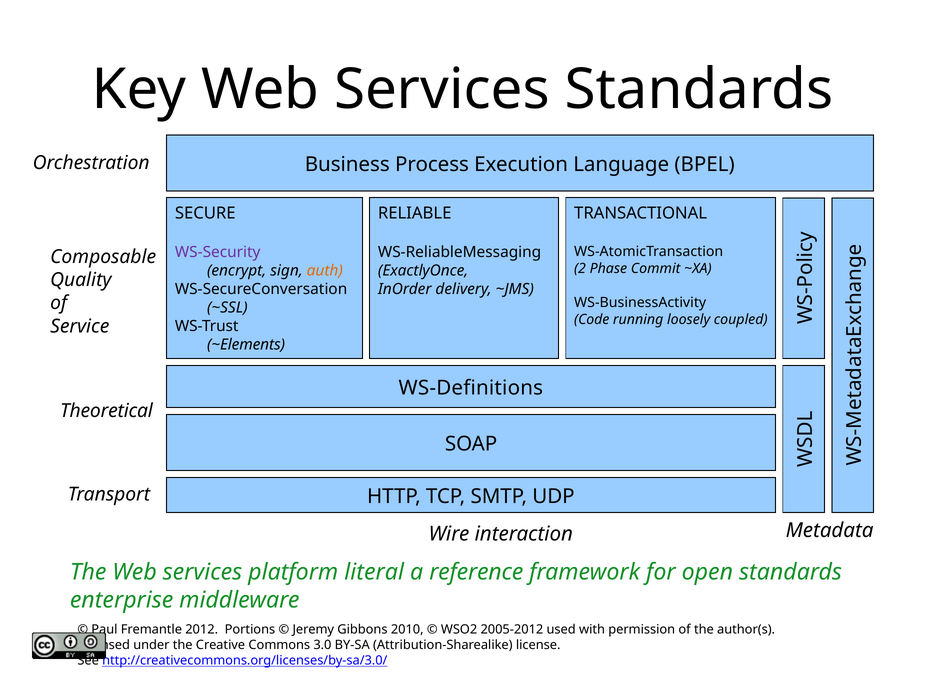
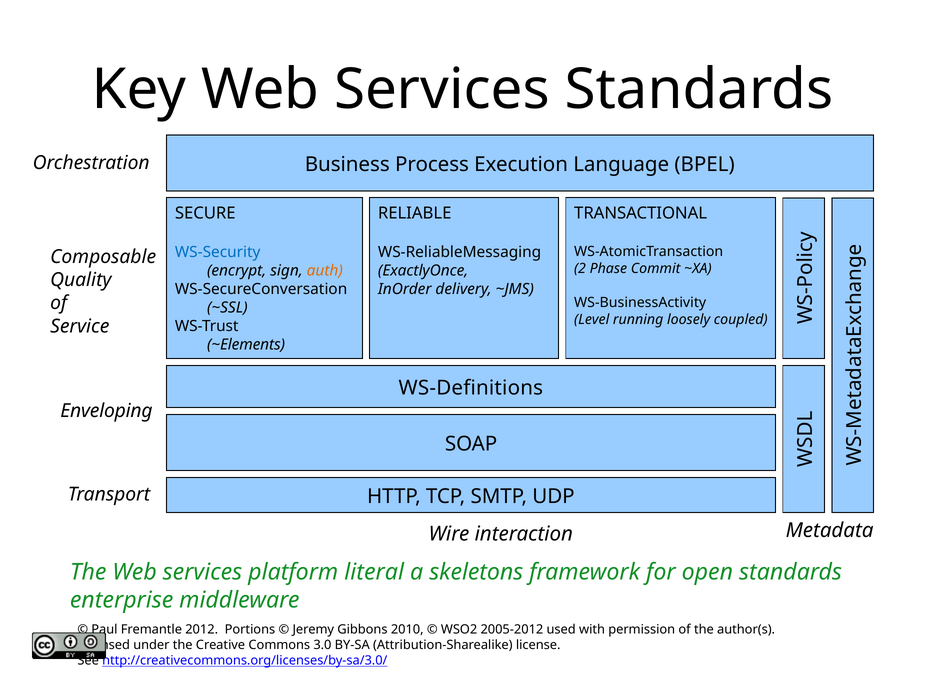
WS-Security colour: purple -> blue (218, 253)
Code: Code -> Level (592, 320)
Theoretical: Theoretical -> Enveloping (106, 411)
reference: reference -> skeletons (476, 573)
